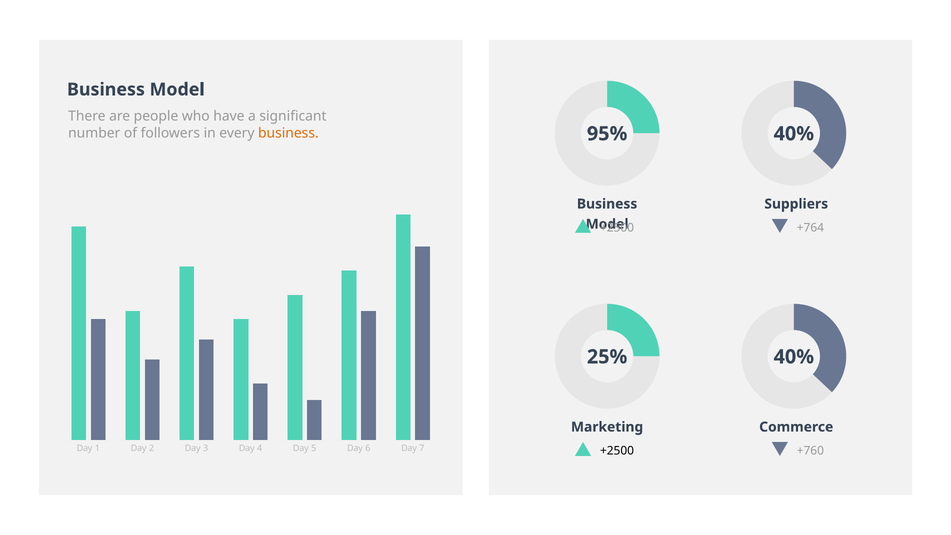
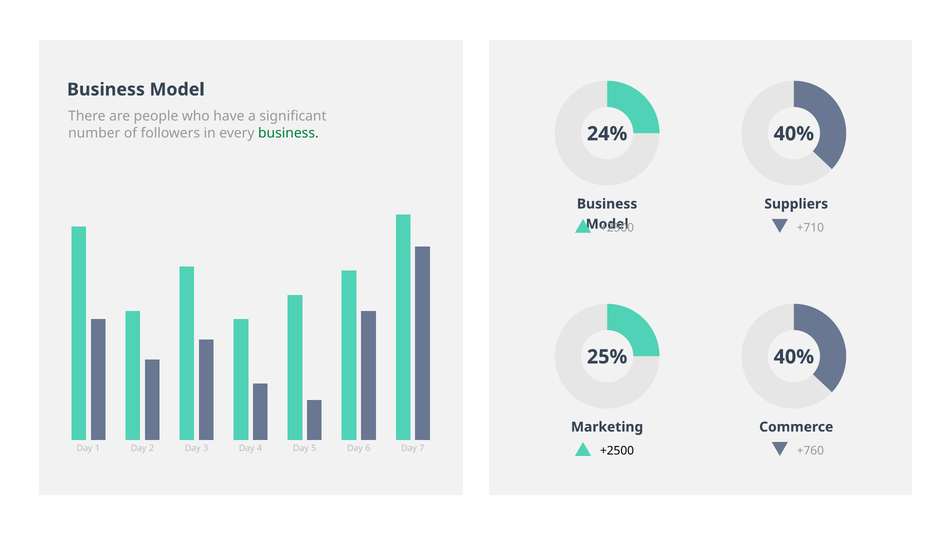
business colour: orange -> green (288, 133)
95%: 95% -> 24% (607, 134)
+764: +764 -> +710 (810, 228)
